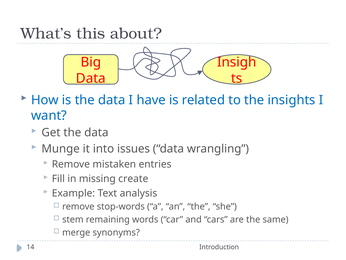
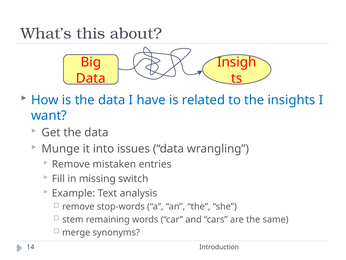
create: create -> switch (133, 178)
